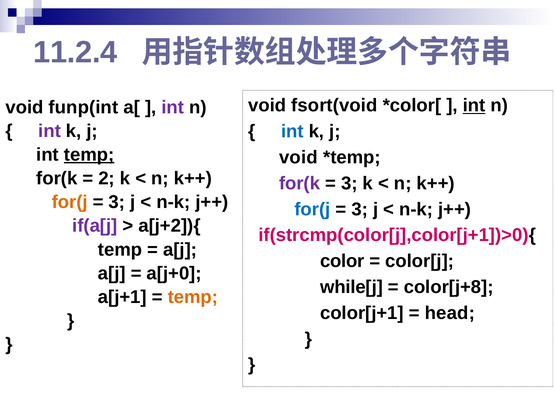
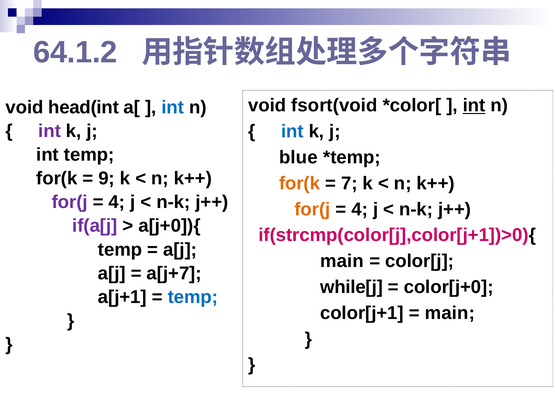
11.2.4: 11.2.4 -> 64.1.2 (75, 52)
funp(int: funp(int -> head(int (84, 107)
int colour: purple -> blue (173, 107)
temp underline: present -> none (89, 154)
void: void -> blue (298, 157)
2: 2 -> 9 (107, 178)
for(k colour: purple -> orange (300, 183)
3: 3 -> 7 (349, 183)
for(j colour: orange -> purple (70, 202)
3: 3 -> 4 (117, 202)
for(j colour: blue -> orange (312, 209)
3: 3 -> 4 (360, 209)
a[j+2]){: a[j+2]){ -> a[j+0]){ (170, 225)
color: color -> main (342, 261)
a[j+0: a[j+0 -> a[j+7 (174, 273)
color[j+8: color[j+8 -> color[j+0 (449, 287)
temp colour: orange -> blue (193, 296)
head: head -> main (450, 312)
